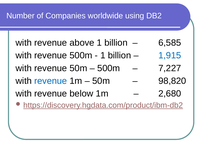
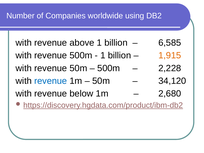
1,915 colour: blue -> orange (170, 55)
7,227: 7,227 -> 2,228 (170, 68)
98,820: 98,820 -> 34,120 (172, 81)
